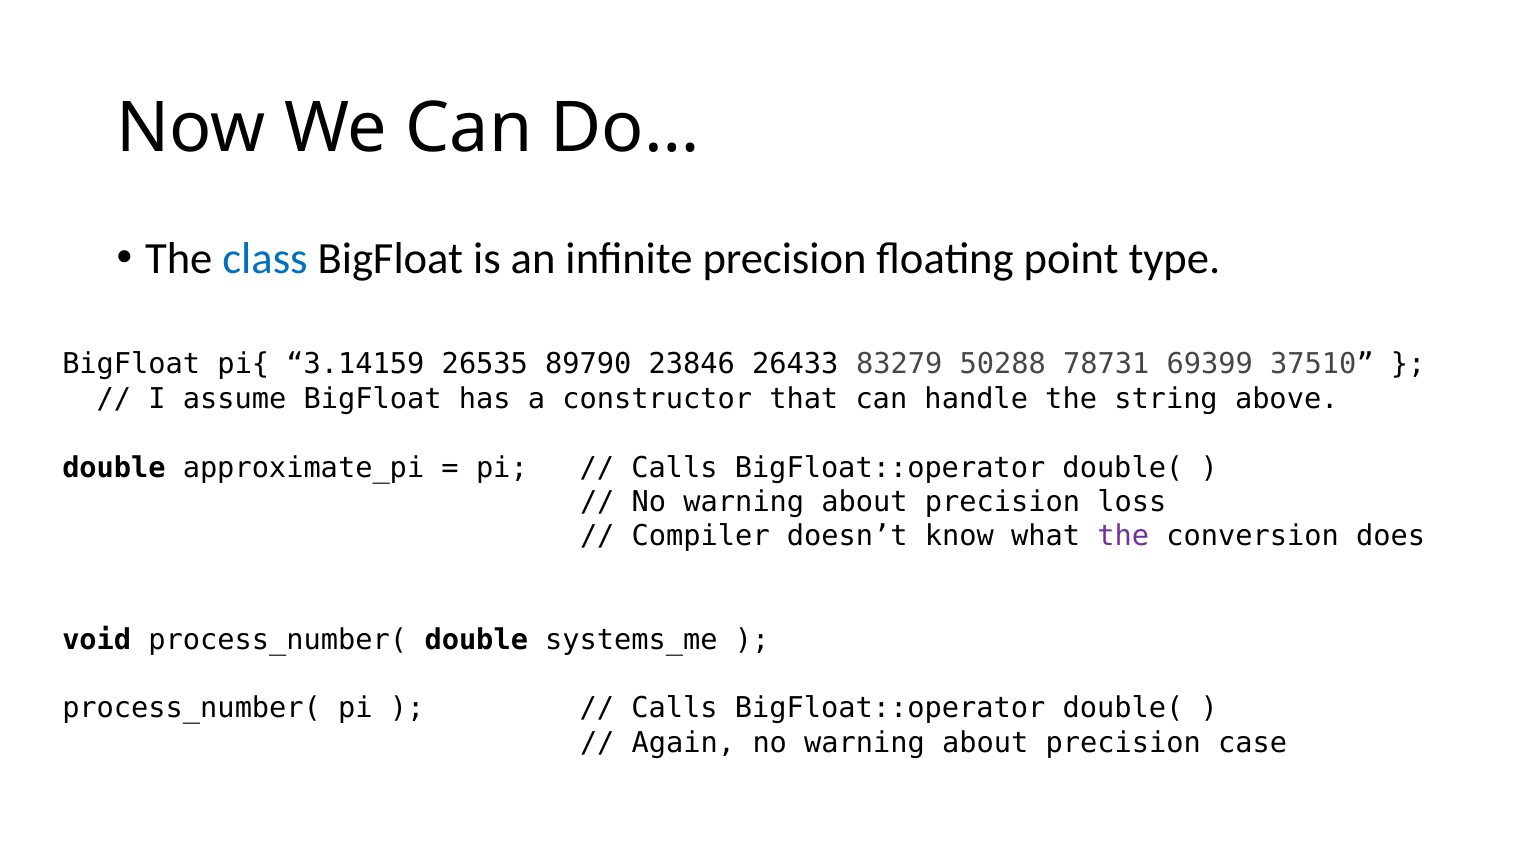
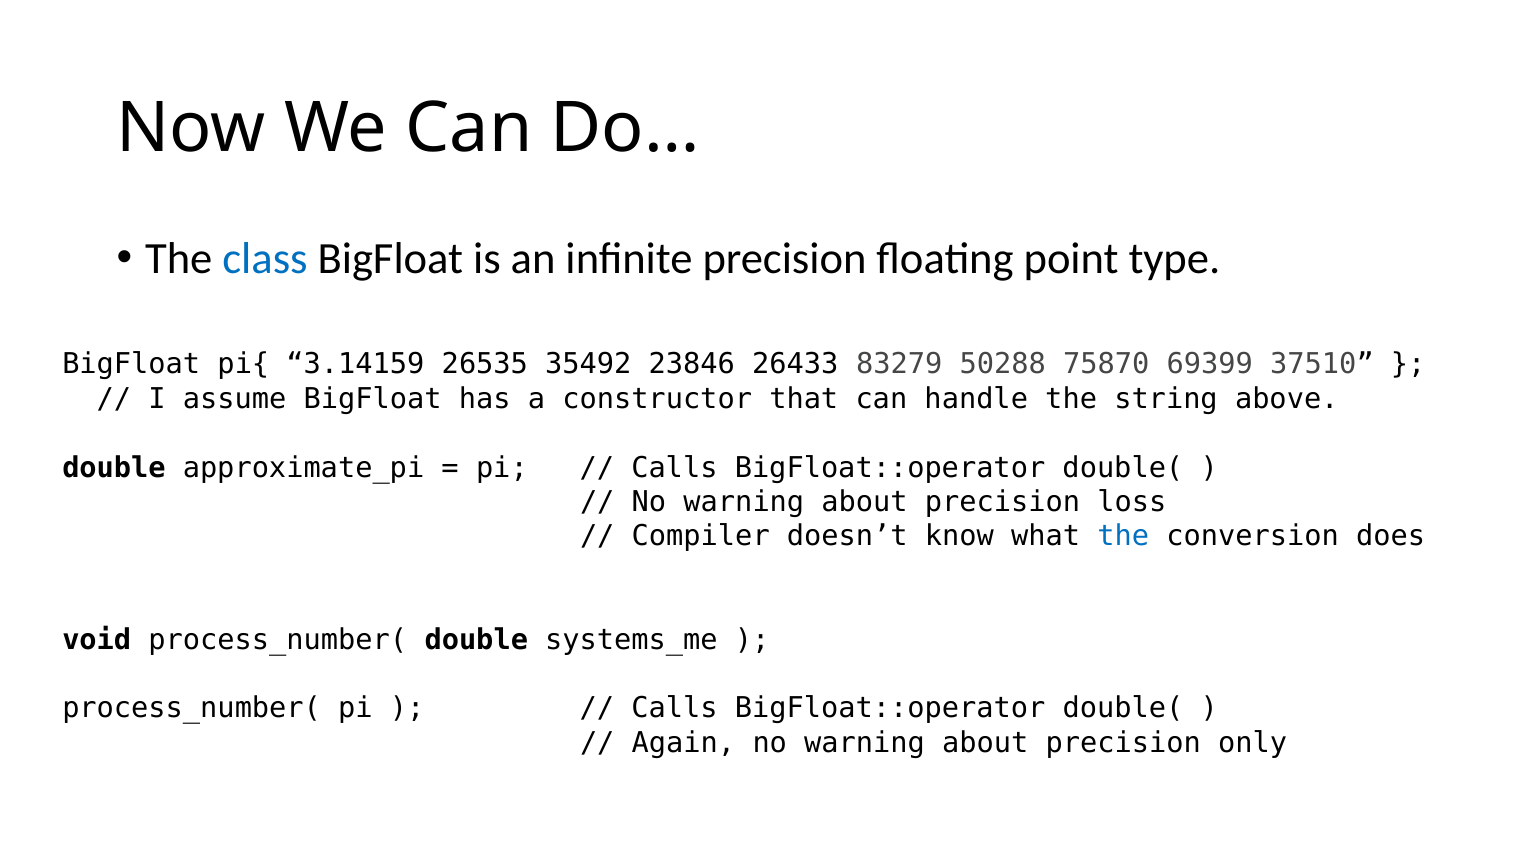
89790: 89790 -> 35492 (588, 364)
78731: 78731 -> 75870 (1106, 364)
the colour: purple -> blue (1123, 537)
case: case -> only (1253, 743)
